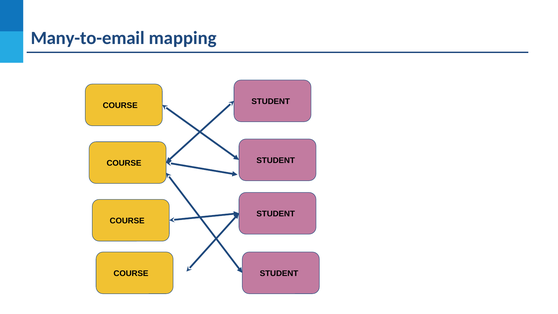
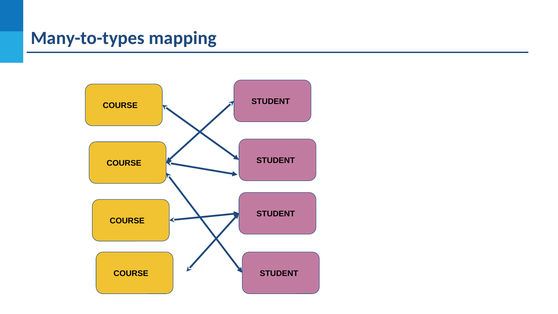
Many-to-email: Many-to-email -> Many-to-types (88, 38)
